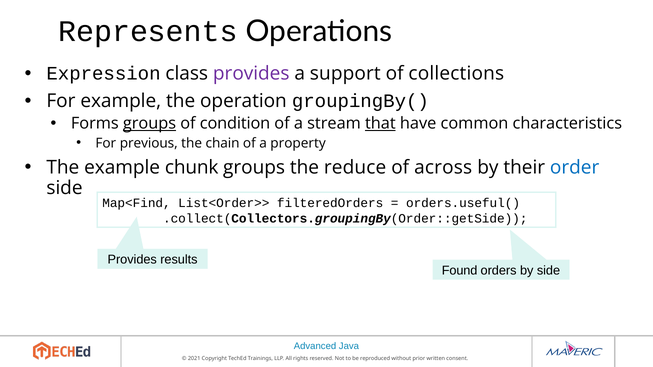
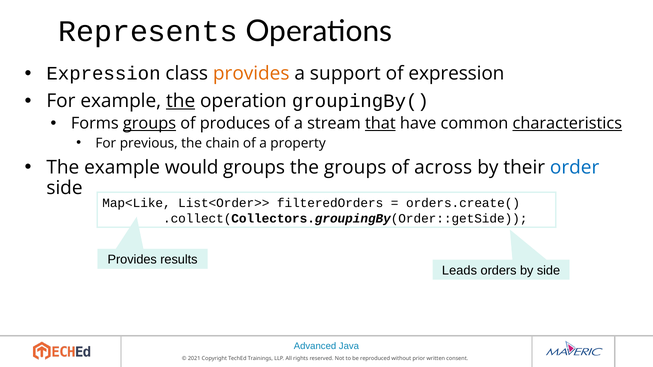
provides colour: purple -> orange (251, 74)
of collections: collections -> expression (456, 74)
the underline: none -> present (181, 101)
condition: condition -> produces (235, 124)
characteristics underline: none -> present (567, 124)
chunk: chunk -> would (192, 168)
the reduce: reduce -> groups (355, 168)
Map<Find: Map<Find -> Map<Like (137, 203)
orders.useful(: orders.useful( -> orders.create( (463, 203)
Found: Found -> Leads (459, 271)
